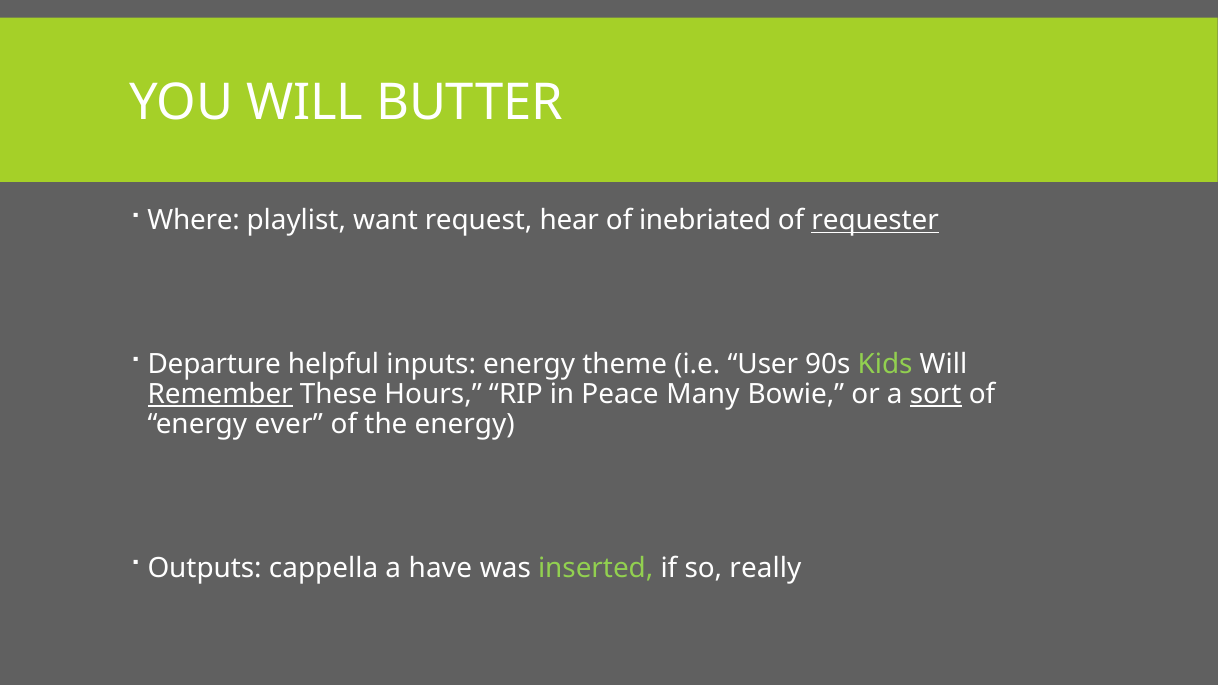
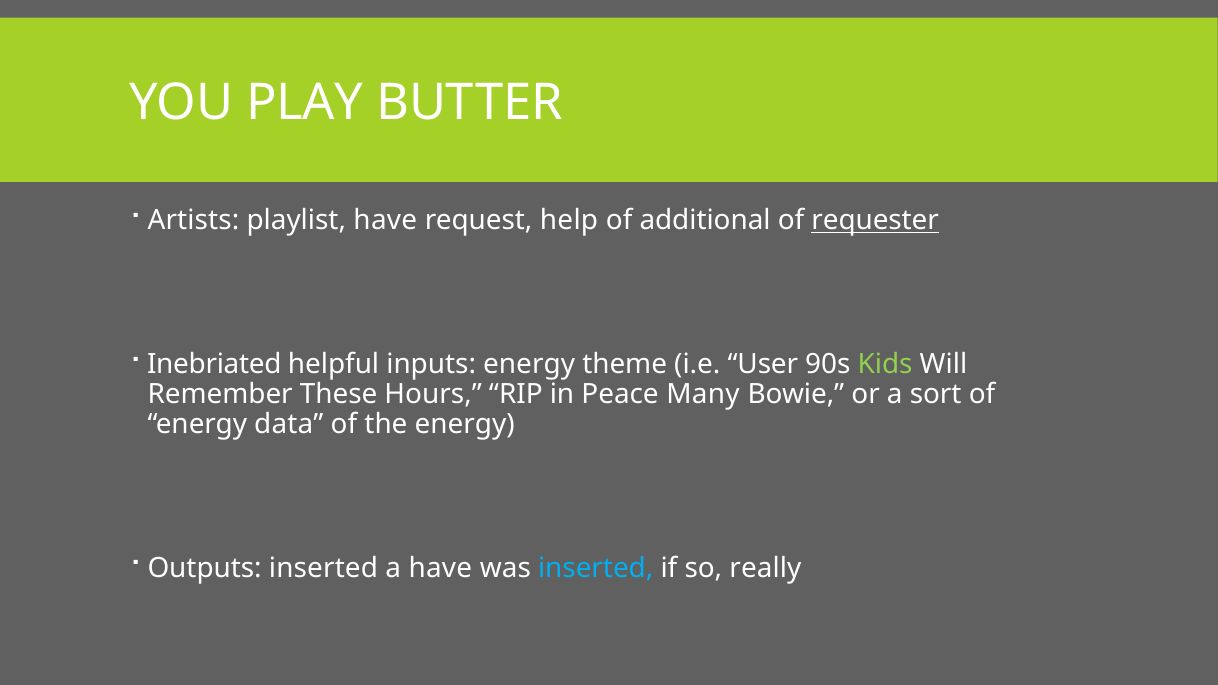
YOU WILL: WILL -> PLAY (305, 102)
Where: Where -> Artists (193, 220)
playlist want: want -> have (385, 220)
hear: hear -> help (569, 220)
inebriated: inebriated -> additional (705, 220)
Departure: Departure -> Inebriated (214, 364)
Remember underline: present -> none (220, 394)
sort underline: present -> none (936, 394)
ever: ever -> data (289, 424)
Outputs cappella: cappella -> inserted (323, 568)
inserted colour: light green -> light blue (596, 568)
